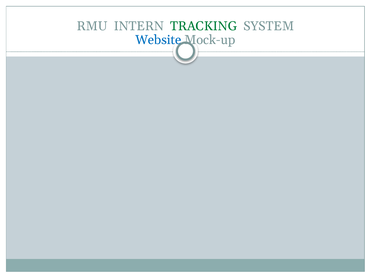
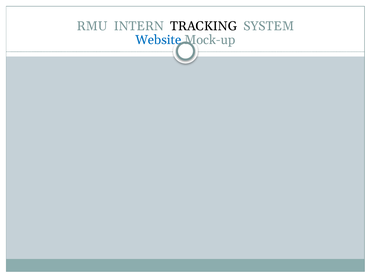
TRACKING colour: green -> black (204, 26)
